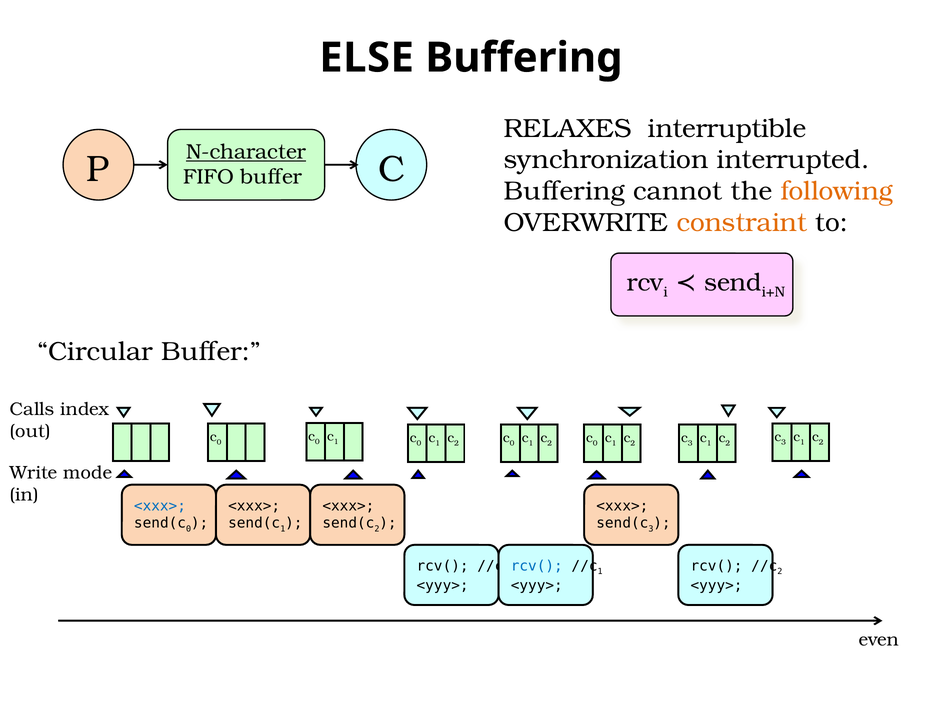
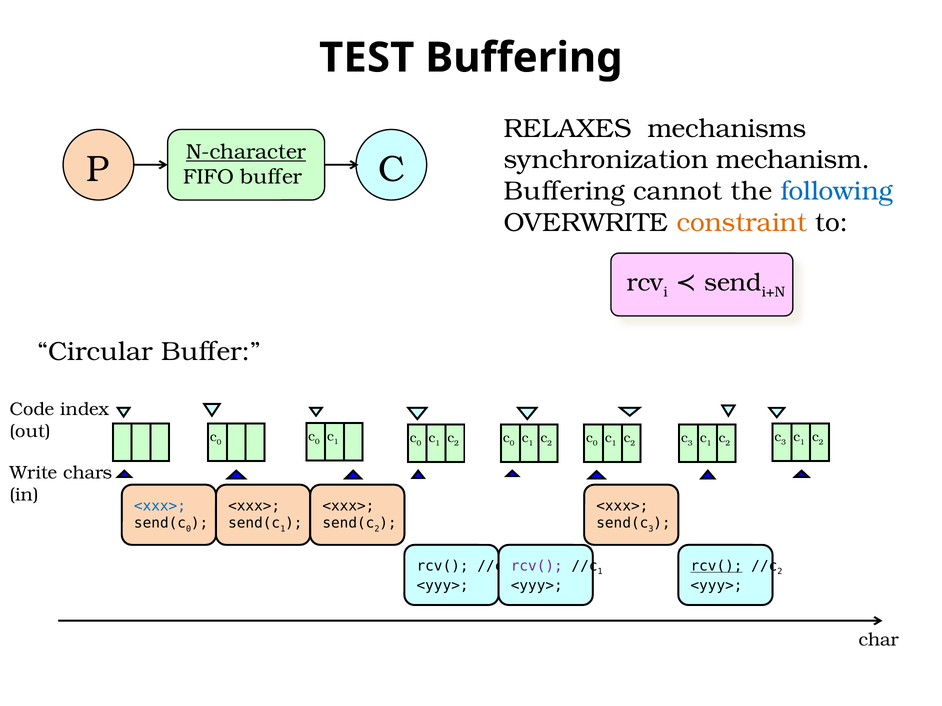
ELSE: ELSE -> TEST (367, 58)
interruptible: interruptible -> mechanisms (727, 129)
interrupted: interrupted -> mechanism (793, 160)
following colour: orange -> blue (837, 191)
Calls: Calls -> Code (32, 409)
mode: mode -> chars (88, 473)
rcv( colour: blue -> purple (537, 566)
rcv( underline: none -> present (717, 566)
even: even -> char (879, 640)
